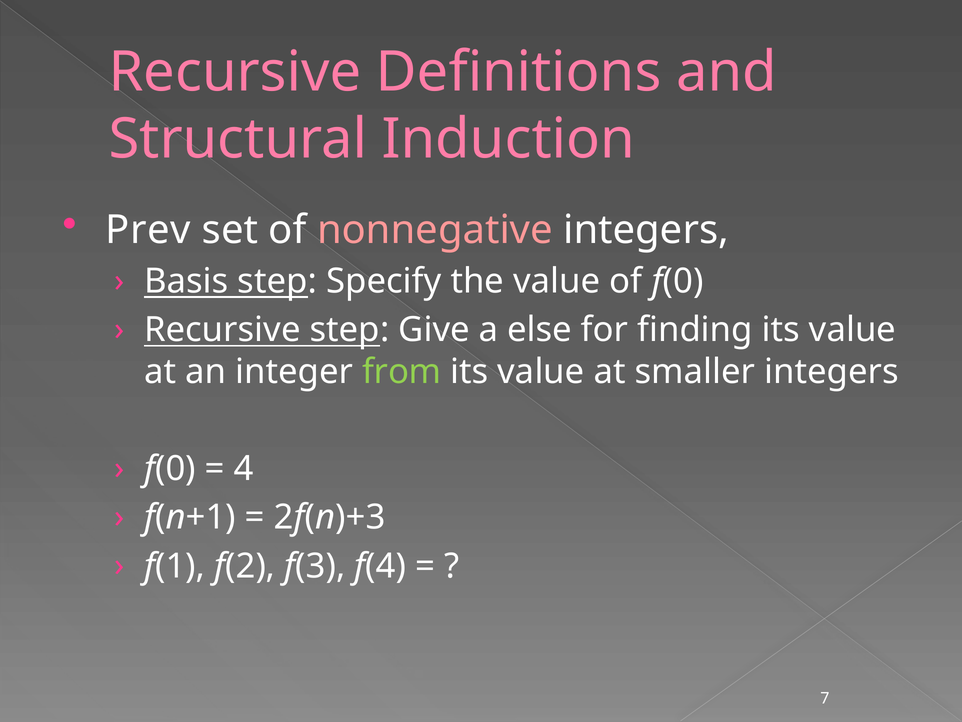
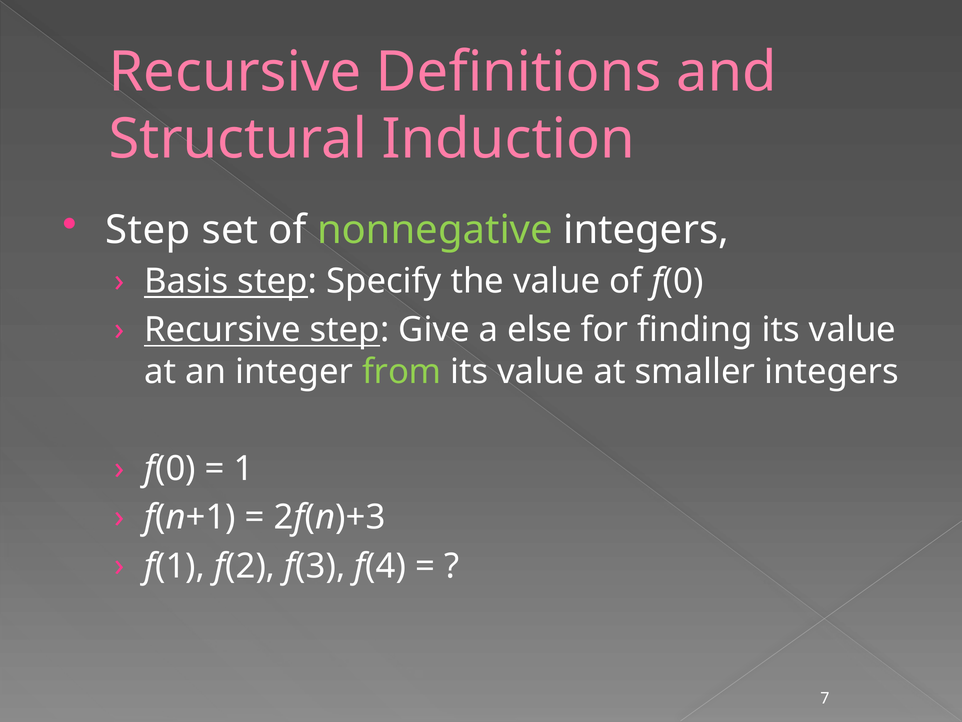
Prev: Prev -> Step (148, 230)
nonnegative colour: pink -> light green (435, 230)
4: 4 -> 1 (244, 469)
